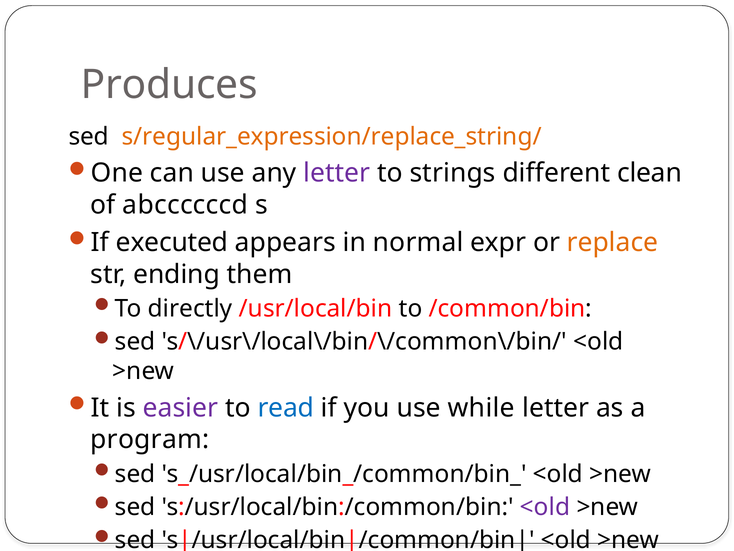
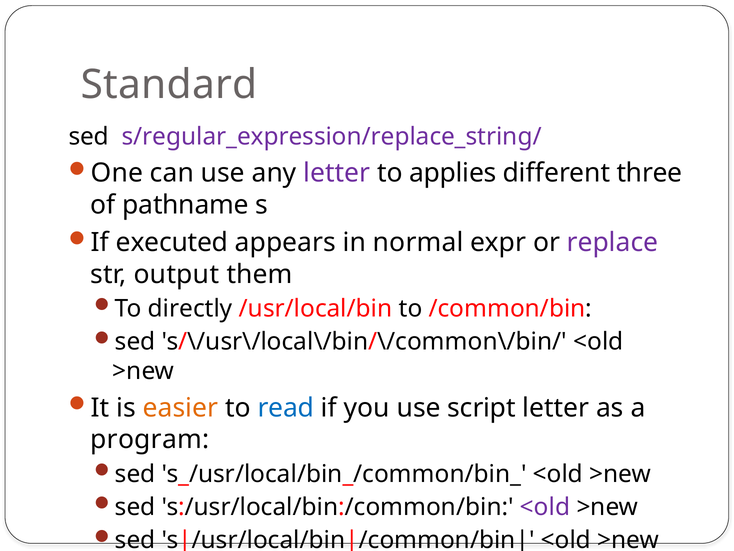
Produces: Produces -> Standard (169, 85)
s/regular_expression/replace_string/ colour: orange -> purple (332, 136)
strings: strings -> applies (453, 173)
clean: clean -> three (650, 173)
abccccccd: abccccccd -> pathname (186, 205)
replace colour: orange -> purple (613, 242)
ending: ending -> output (176, 274)
easier colour: purple -> orange (180, 407)
while: while -> script (482, 407)
